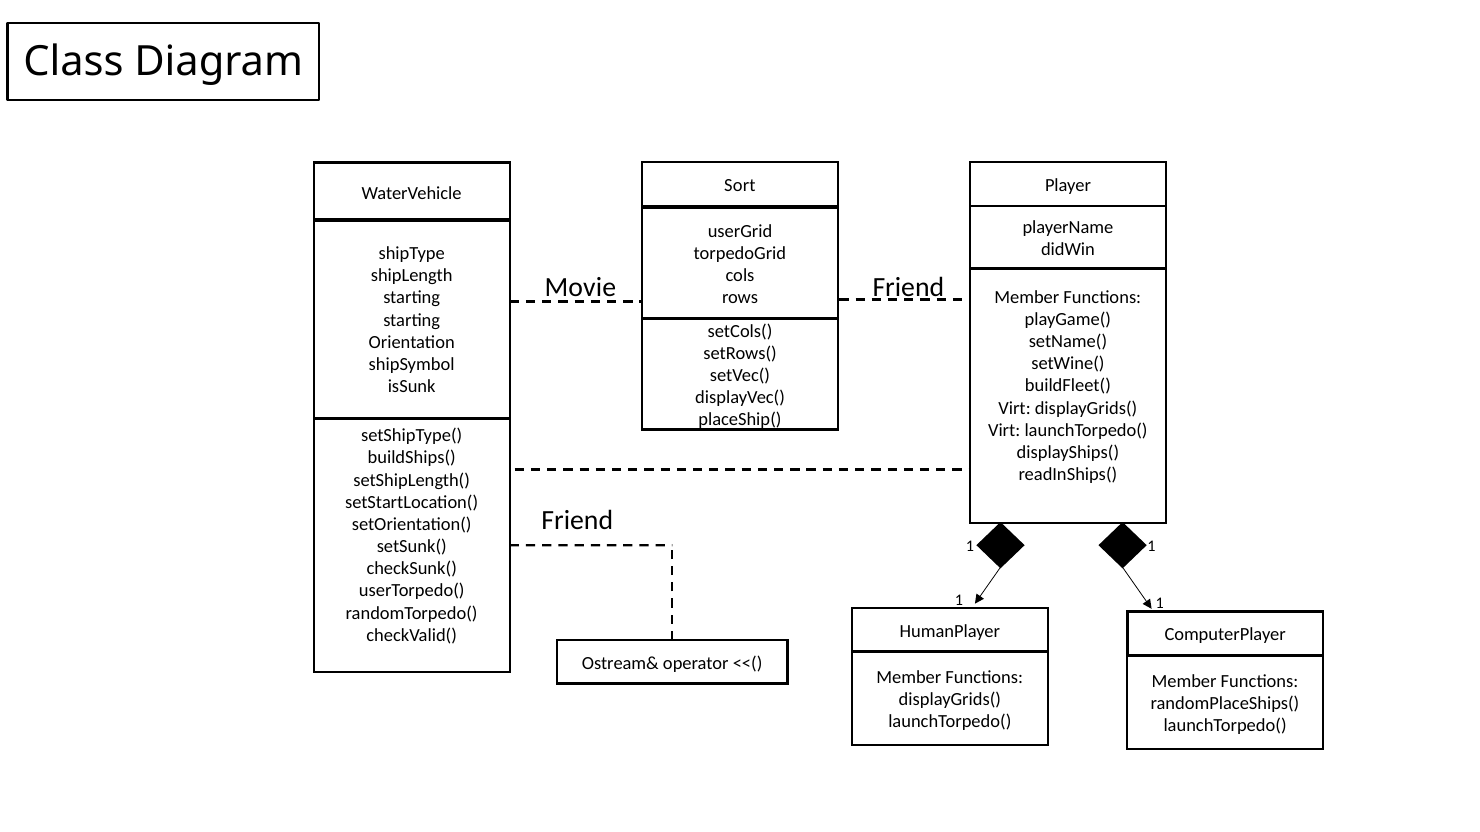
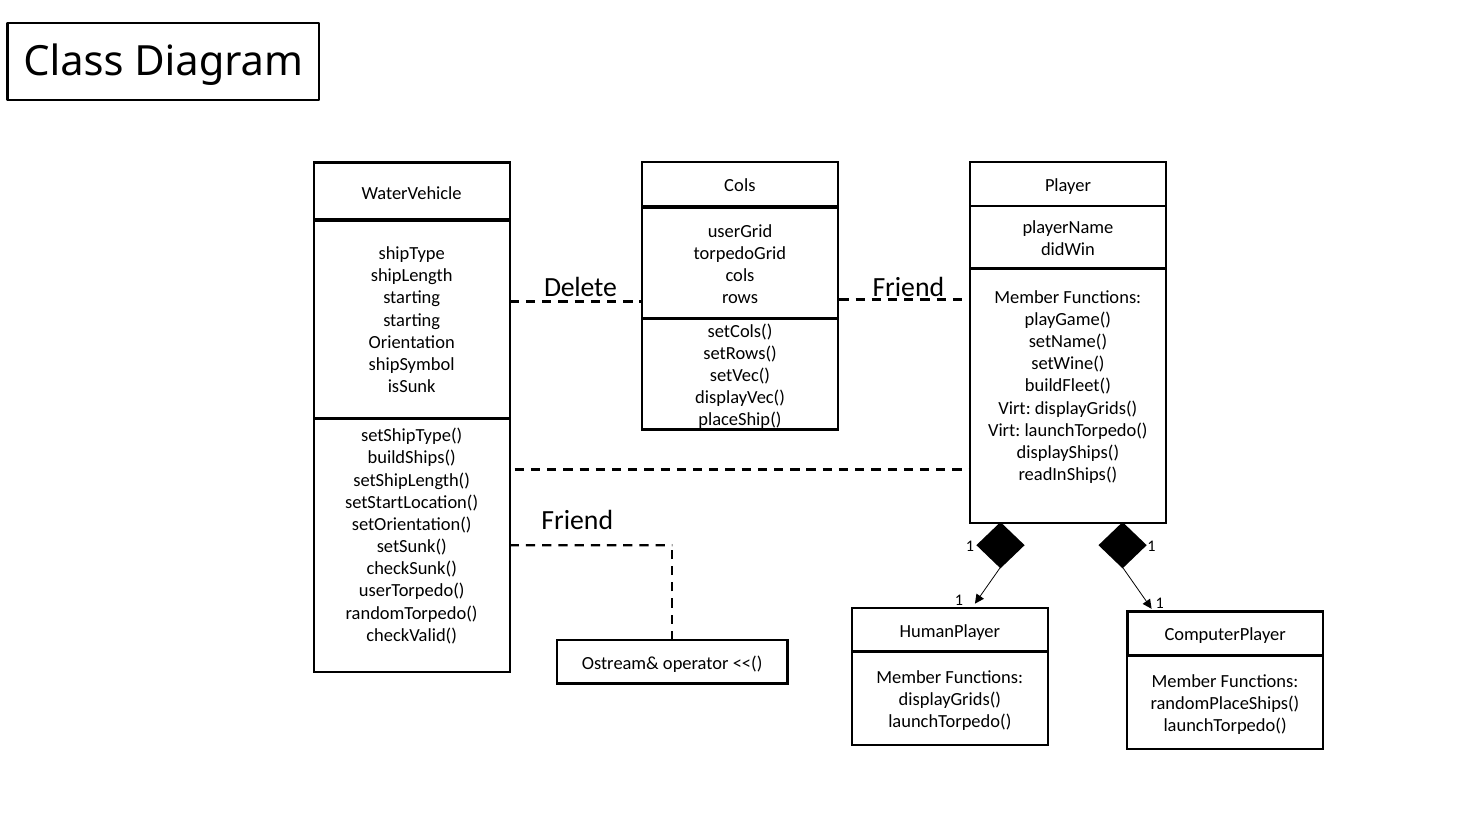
Sort: Sort -> Cols (740, 185)
Movie: Movie -> Delete (581, 287)
